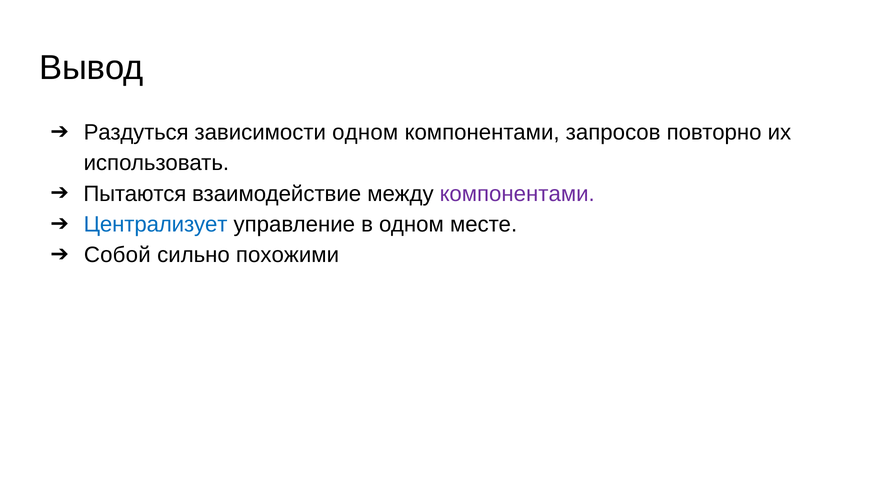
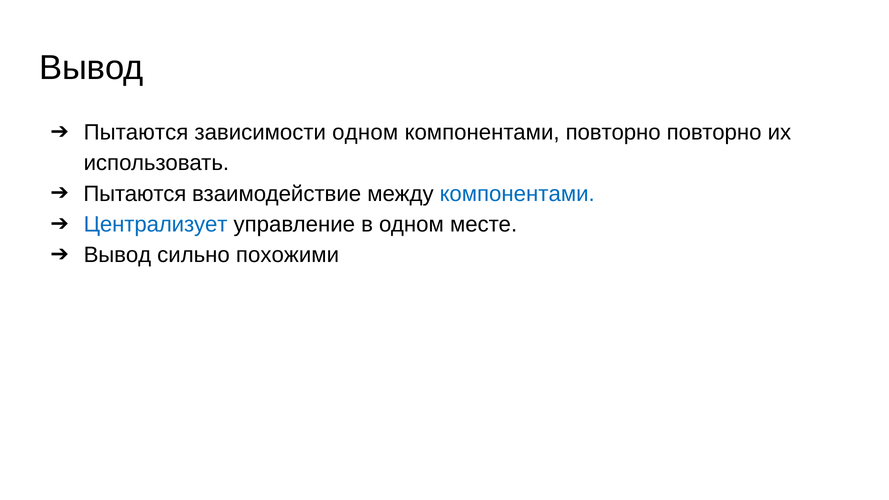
Раздуться: Раздуться -> Пытаются (136, 132)
компонентами запросов: запросов -> повторно (613, 132)
компонентами colour: purple -> blue (517, 194)
Собой: Собой -> Вывод (117, 255)
